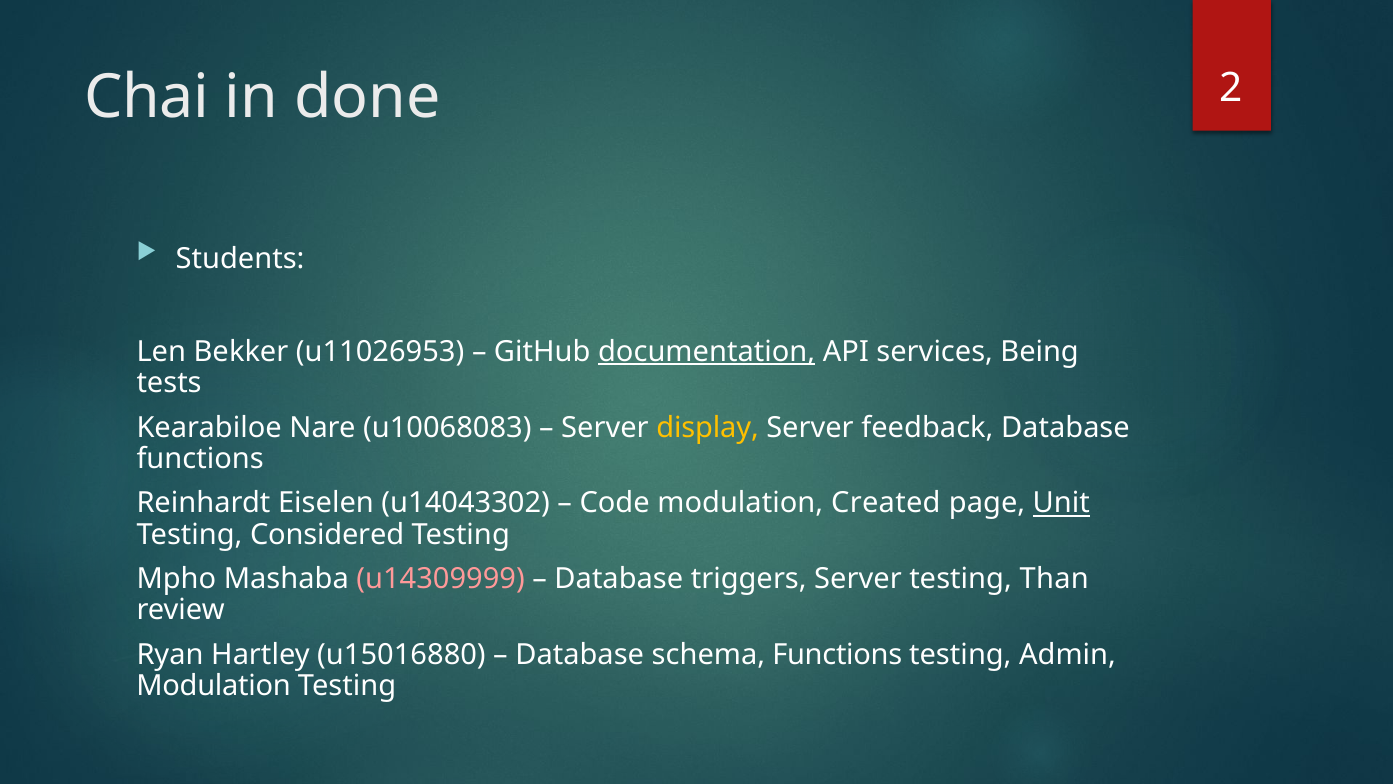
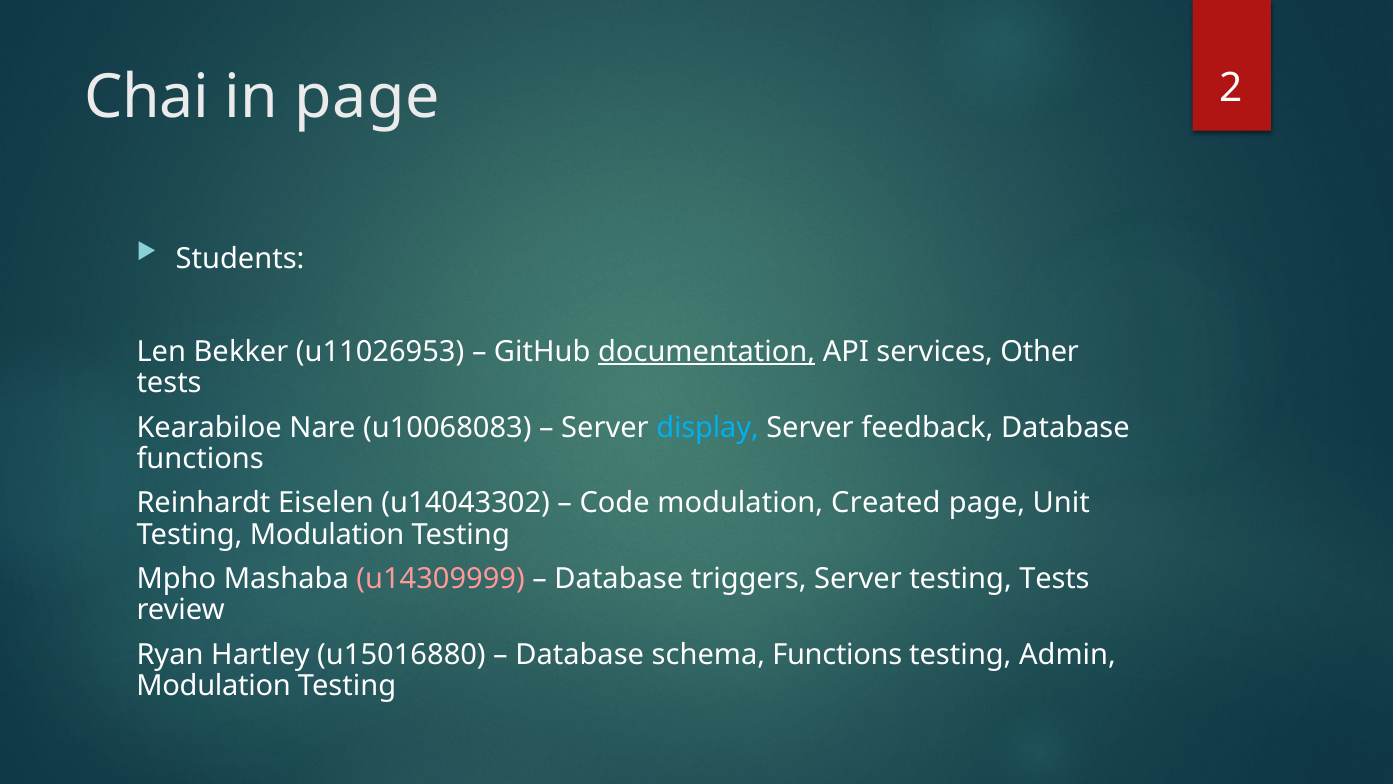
in done: done -> page (367, 98)
Being: Being -> Other (1040, 352)
display colour: yellow -> light blue (708, 427)
Unit underline: present -> none (1061, 503)
Testing Considered: Considered -> Modulation (327, 534)
testing Than: Than -> Tests (1054, 579)
